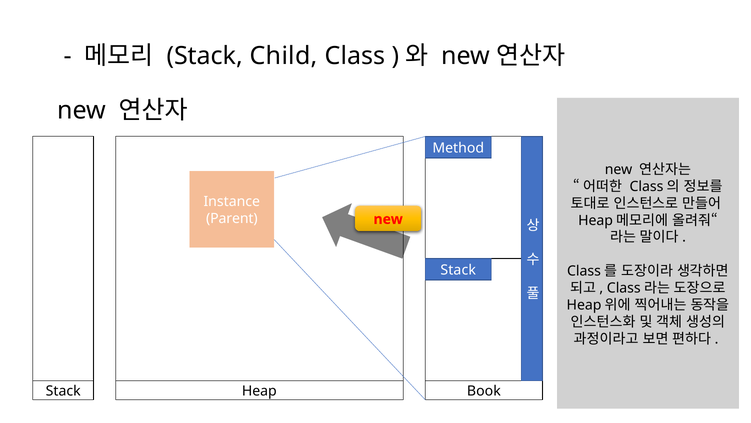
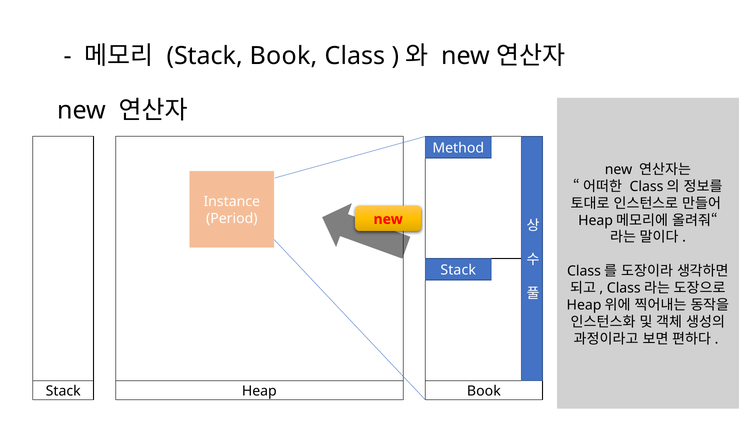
Stack Child: Child -> Book (284, 56)
Parent: Parent -> Period (232, 218)
